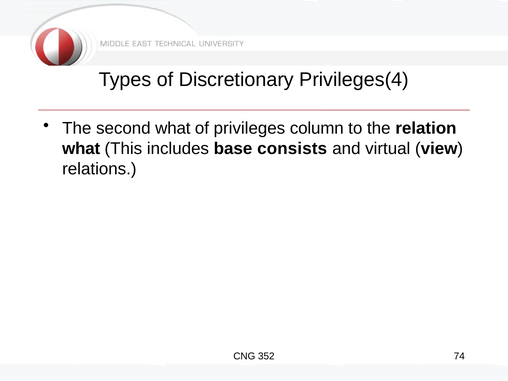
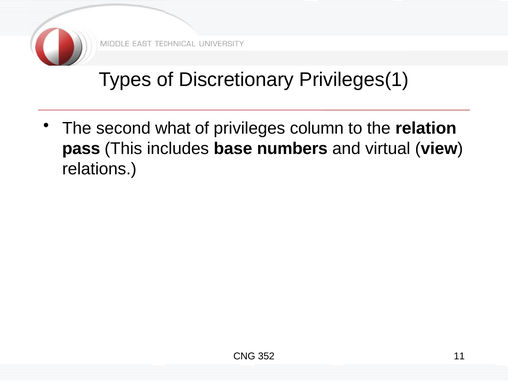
Privileges(4: Privileges(4 -> Privileges(1 (354, 80)
what: what -> pass (81, 149)
consists: consists -> numbers (292, 149)
74: 74 -> 11 (459, 356)
